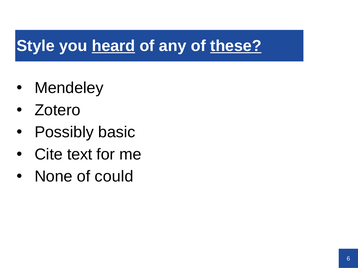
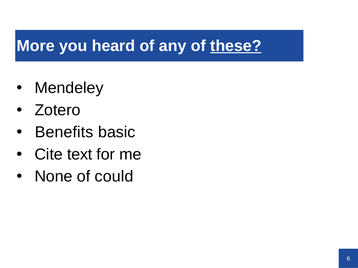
Style: Style -> More (36, 46)
heard underline: present -> none (113, 46)
Possibly: Possibly -> Benefits (64, 132)
